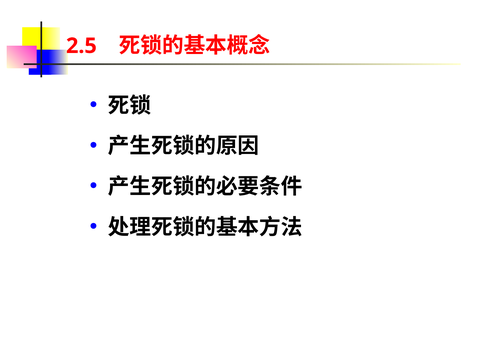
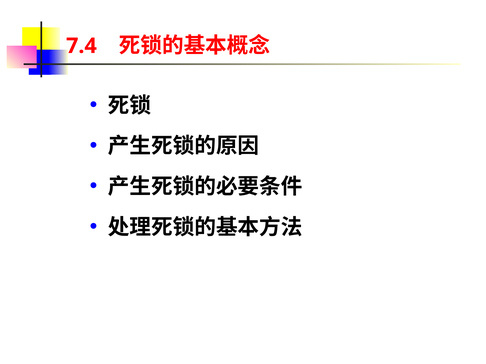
2.5: 2.5 -> 7.4 (81, 46)
